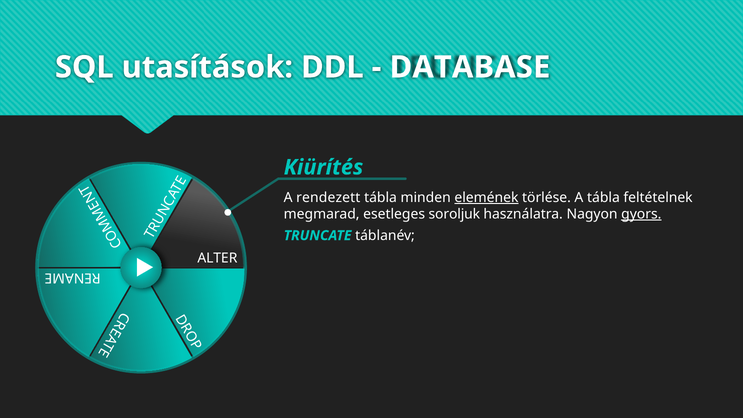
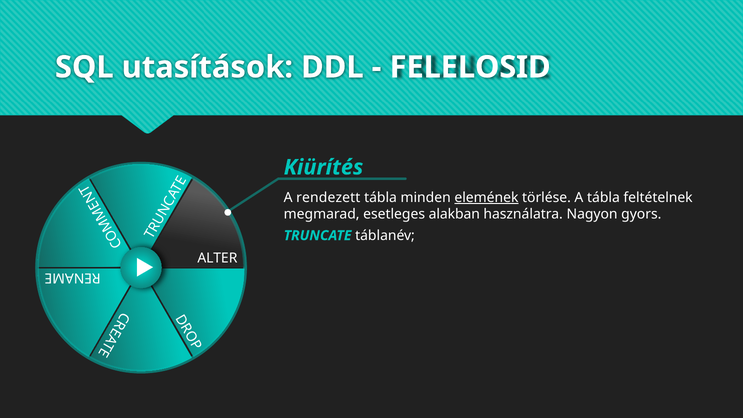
DATABASE: DATABASE -> FELELOSID (470, 67)
soroljuk: soroljuk -> alakban (454, 214)
gyors underline: present -> none (641, 214)
